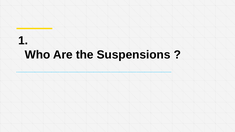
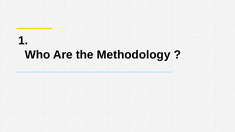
Suspensions: Suspensions -> Methodology (134, 55)
